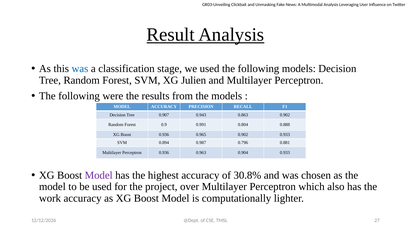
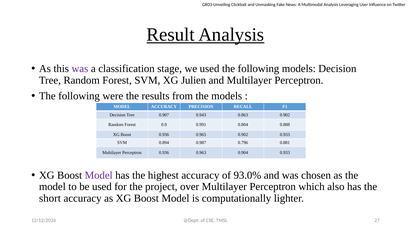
was colour: blue -> purple (80, 69)
30.8%: 30.8% -> 93.0% (247, 175)
work: work -> short (50, 198)
